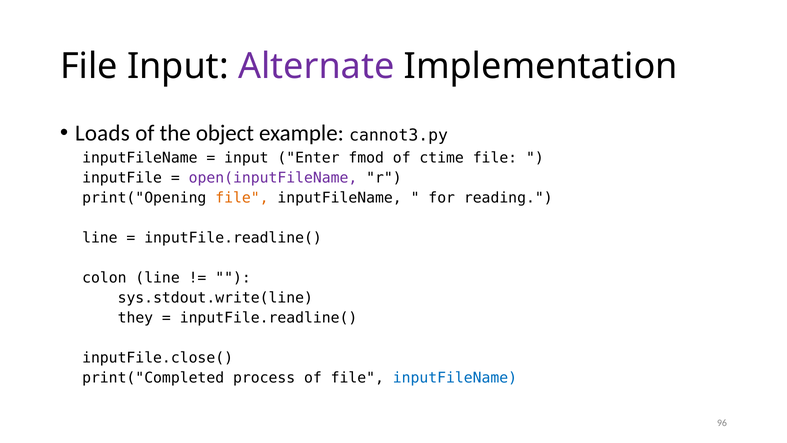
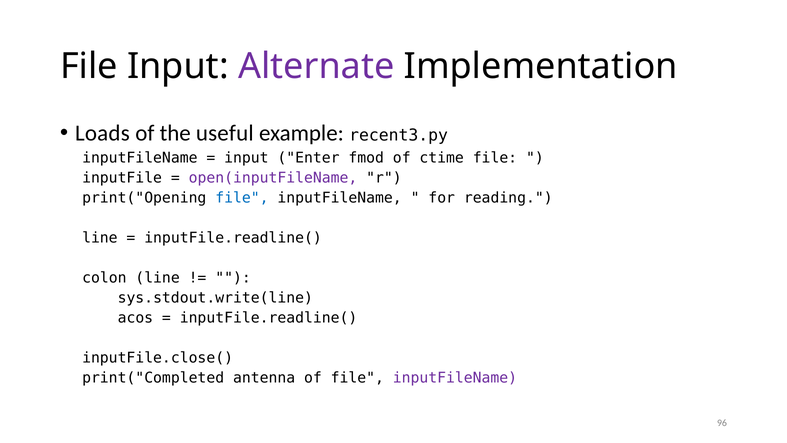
object: object -> useful (225, 133)
cannot3.py: cannot3.py -> recent3.py (399, 135)
file colour: orange -> blue (242, 198)
they: they -> acos (135, 318)
process: process -> antenna (264, 378)
inputFileName colour: blue -> purple (455, 378)
